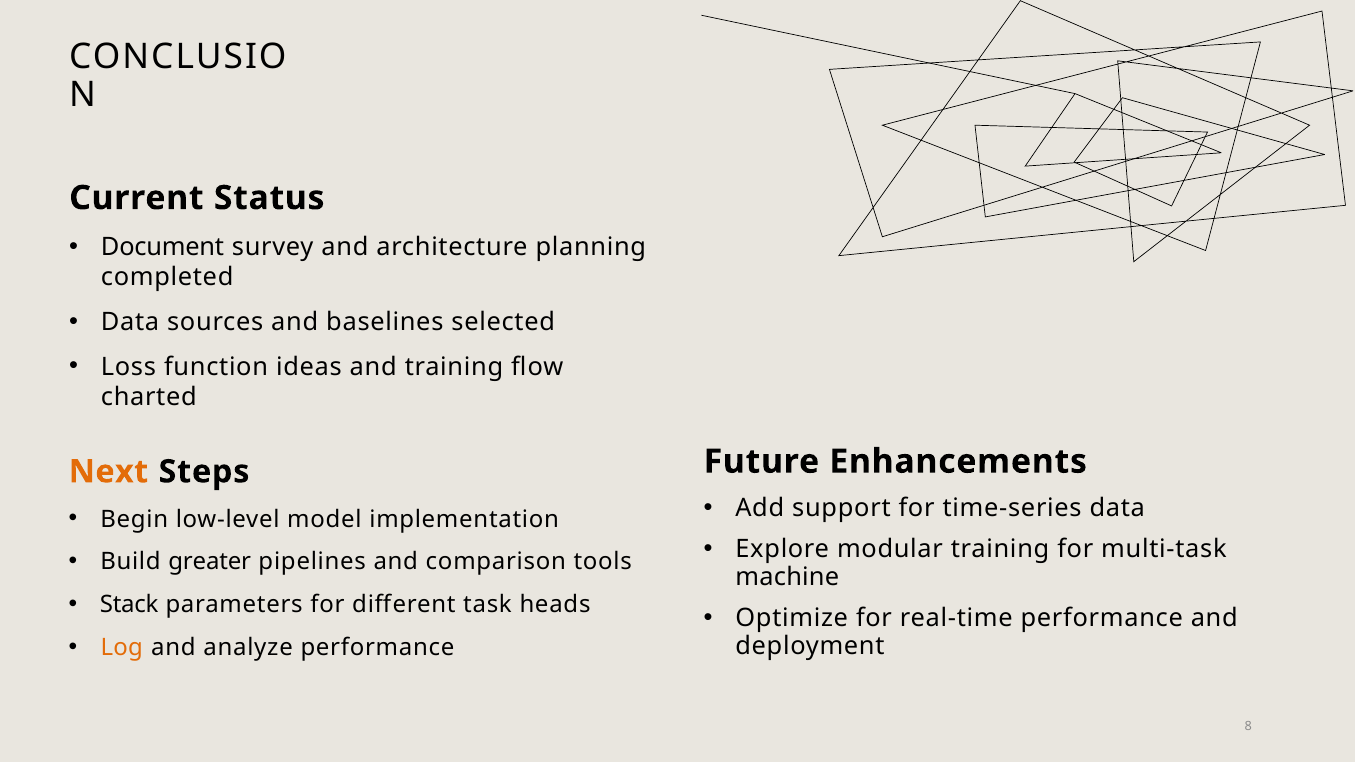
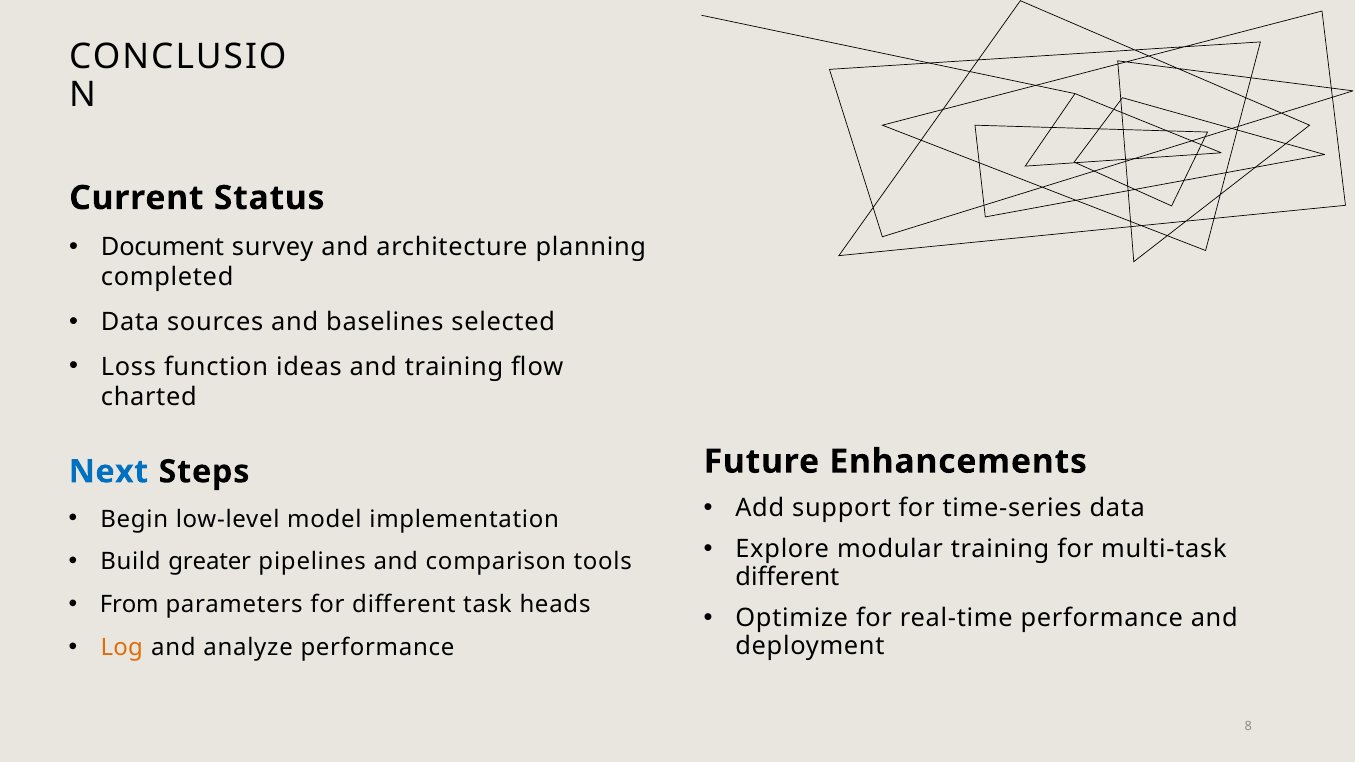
Next colour: orange -> blue (108, 472)
machine: machine -> different (787, 577)
Stack: Stack -> From (129, 605)
